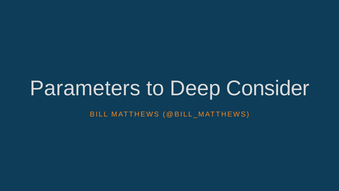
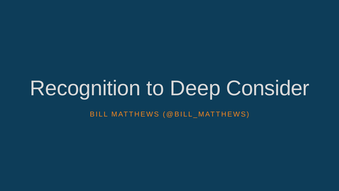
Parameters: Parameters -> Recognition (85, 88)
